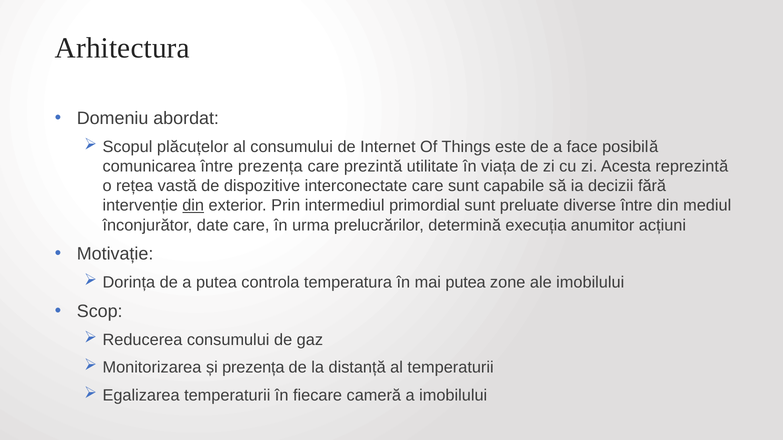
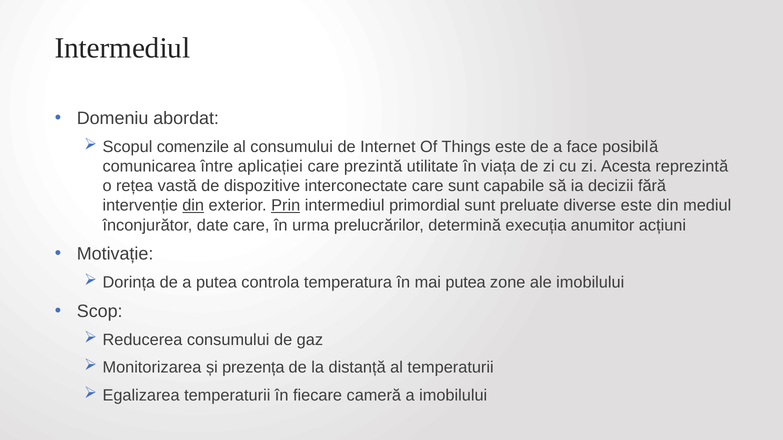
Arhitectura: Arhitectura -> Intermediul (122, 48)
plăcuțelor: plăcuțelor -> comenzile (193, 147)
între prezența: prezența -> aplicației (270, 167)
Prin underline: none -> present (286, 206)
diverse între: între -> este (636, 206)
